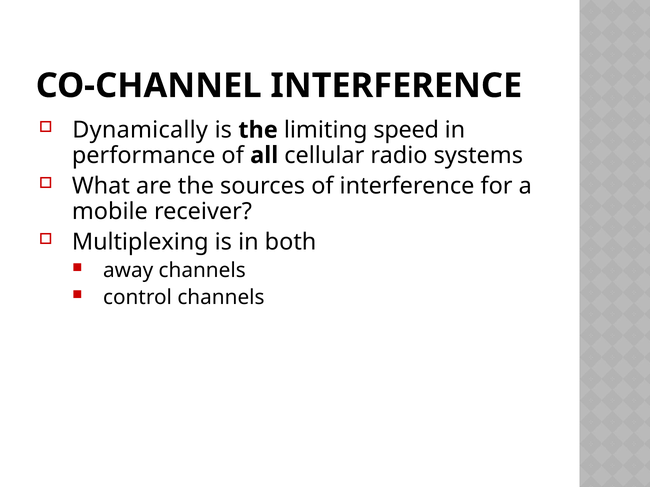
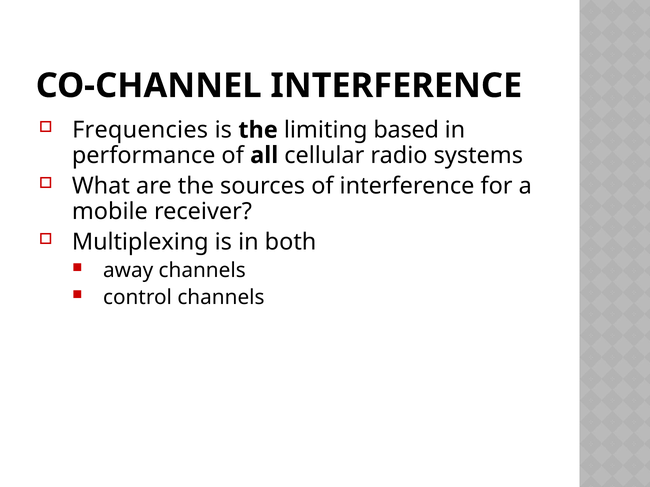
Dynamically: Dynamically -> Frequencies (140, 130)
speed: speed -> based (406, 130)
